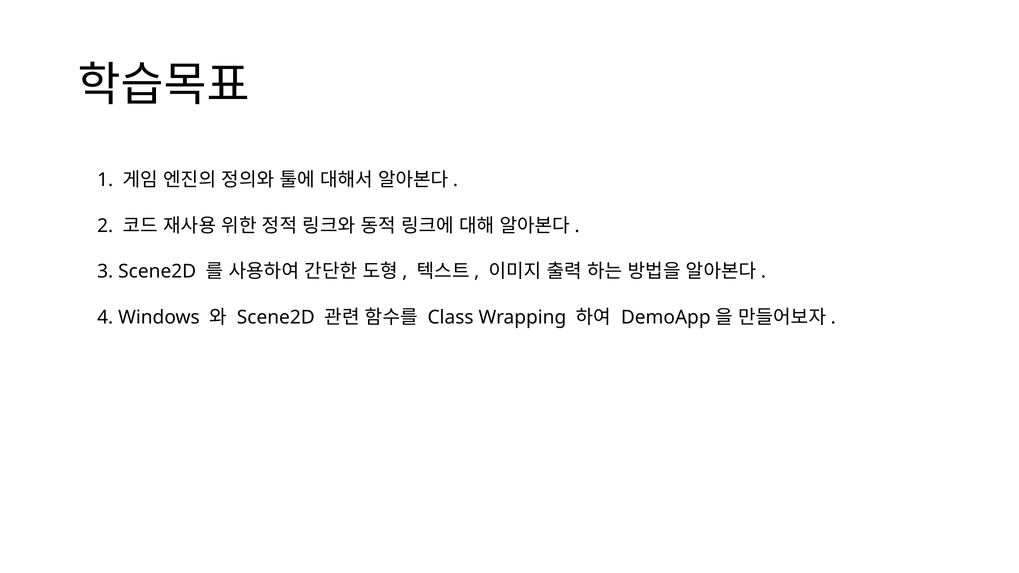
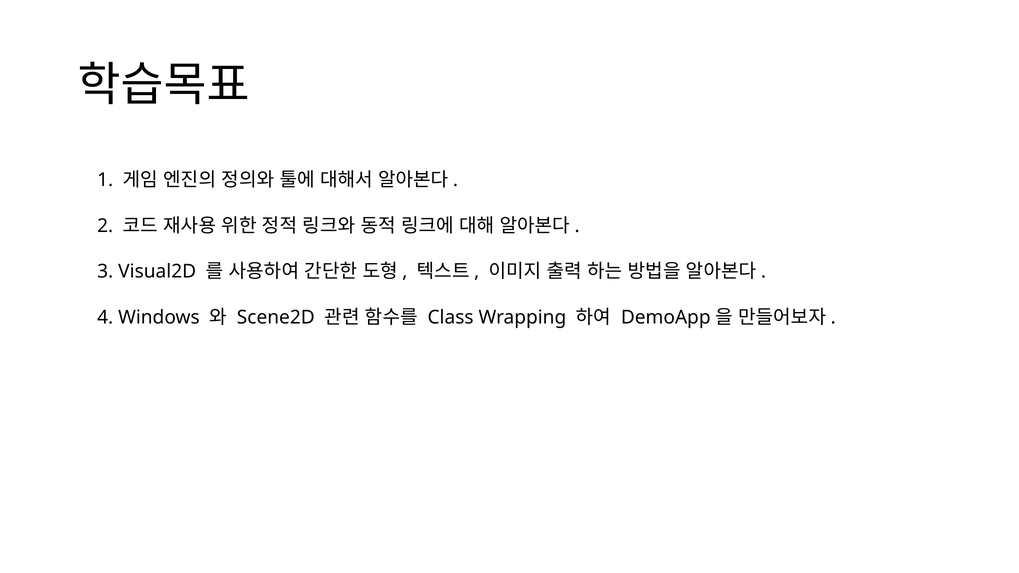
3 Scene2D: Scene2D -> Visual2D (157, 272)
